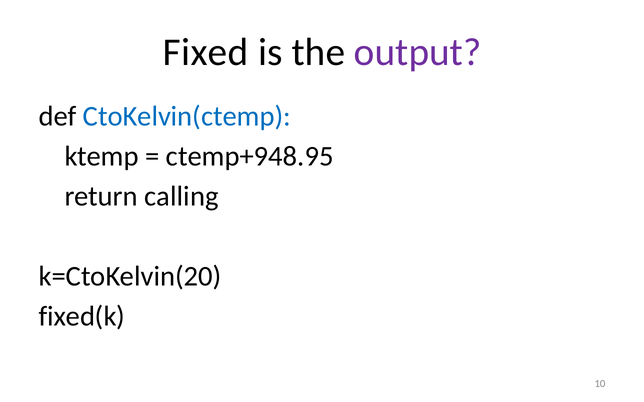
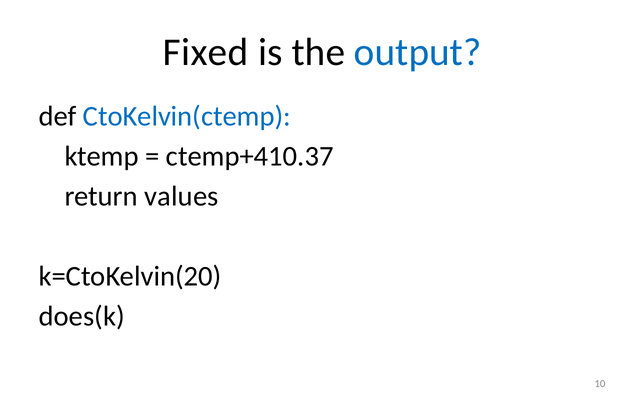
output colour: purple -> blue (418, 52)
ctemp+948.95: ctemp+948.95 -> ctemp+410.37 (250, 156)
calling: calling -> values (181, 196)
fixed(k: fixed(k -> does(k (82, 317)
